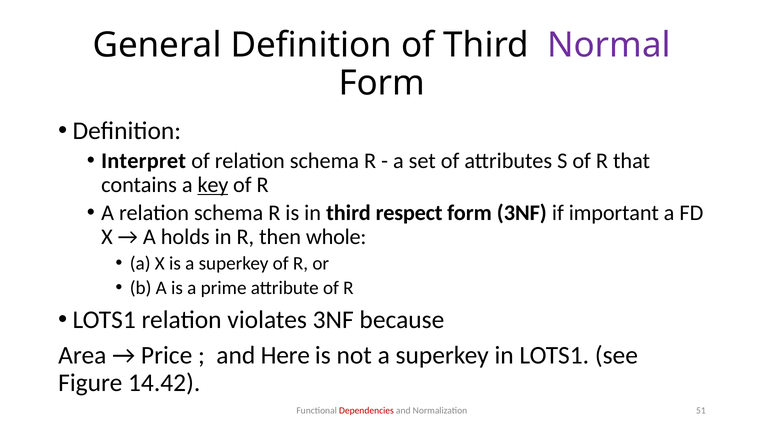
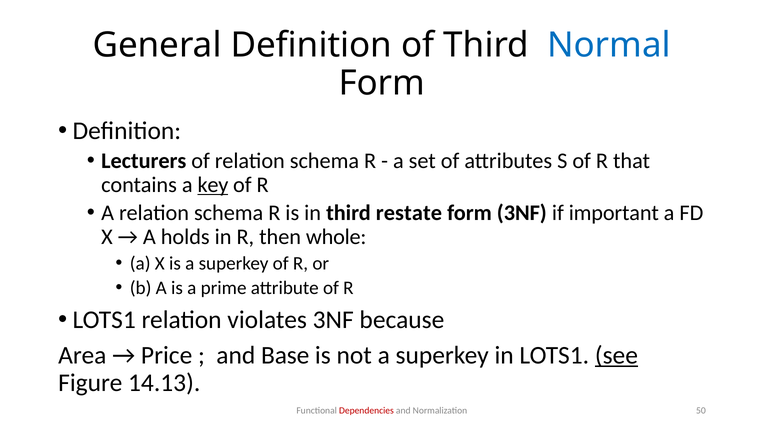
Normal colour: purple -> blue (609, 45)
Interpret: Interpret -> Lecturers (144, 161)
respect: respect -> restate (409, 213)
Here: Here -> Base (285, 355)
see underline: none -> present (616, 355)
14.42: 14.42 -> 14.13 (164, 383)
51: 51 -> 50 (701, 410)
